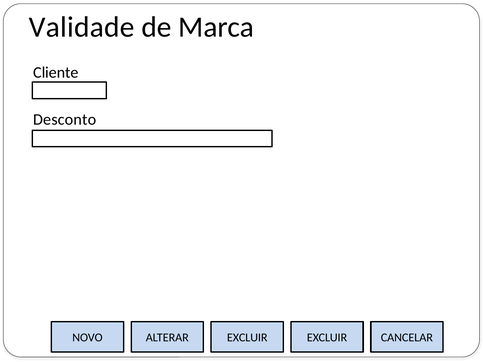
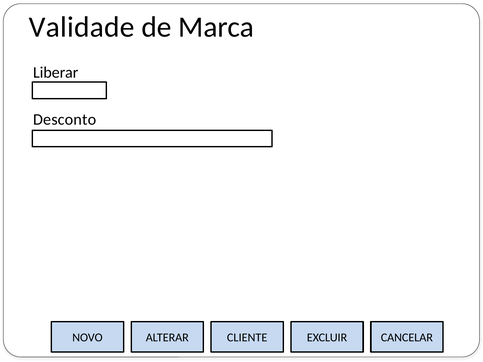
Cliente: Cliente -> Liberar (56, 73)
ALTERAR EXCLUIR: EXCLUIR -> CLIENTE (247, 338)
